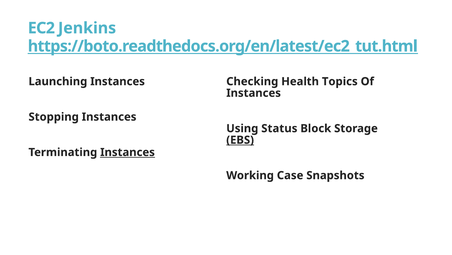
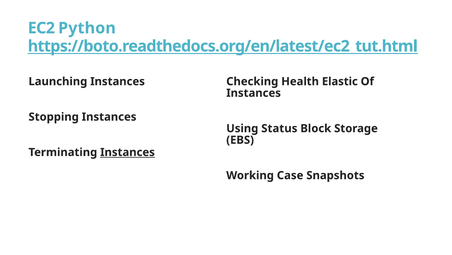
Jenkins: Jenkins -> Python (87, 28)
Topics: Topics -> Elastic (340, 81)
EBS underline: present -> none (240, 140)
